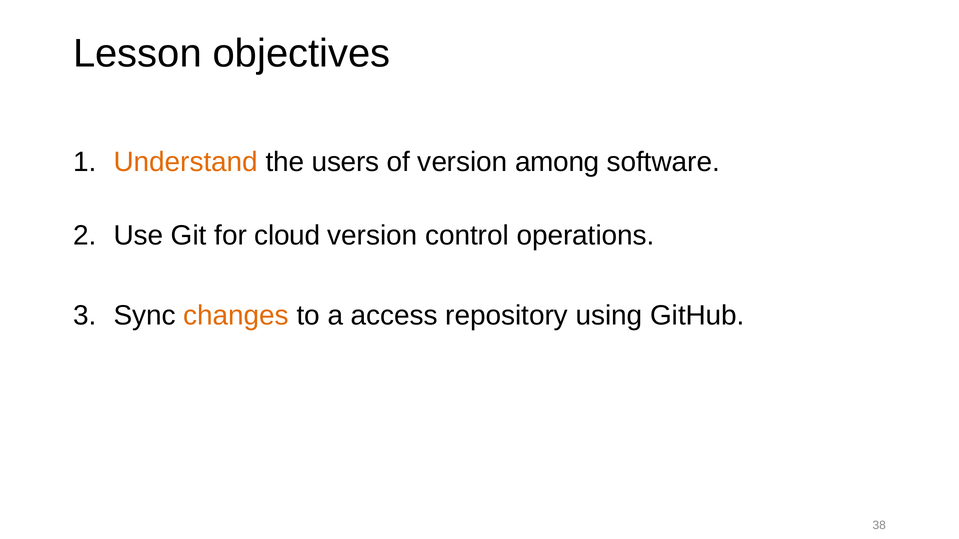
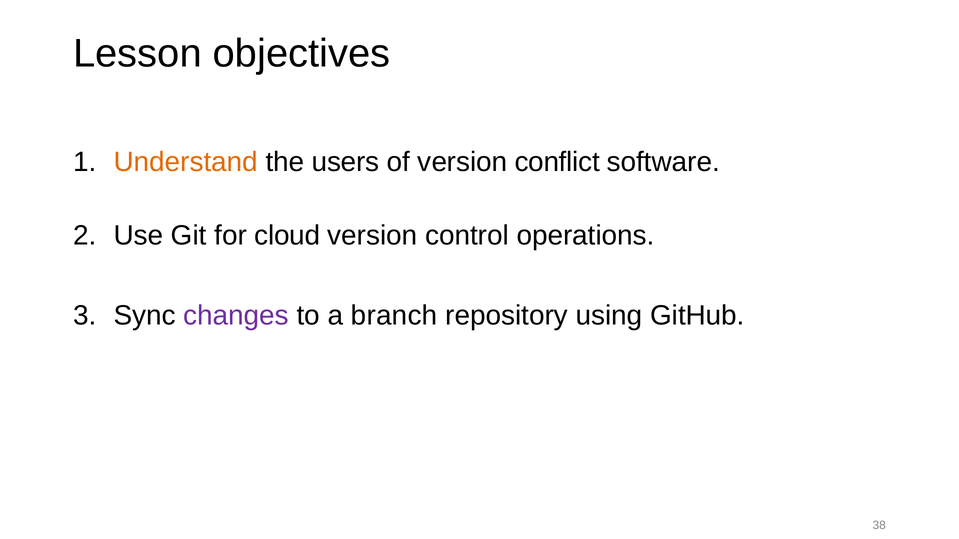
among: among -> conflict (557, 162)
changes colour: orange -> purple (236, 316)
access: access -> branch (394, 316)
